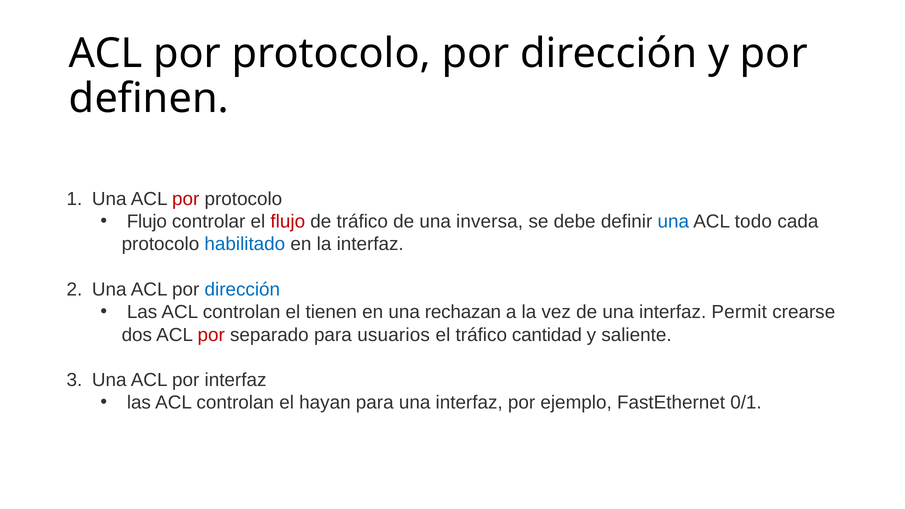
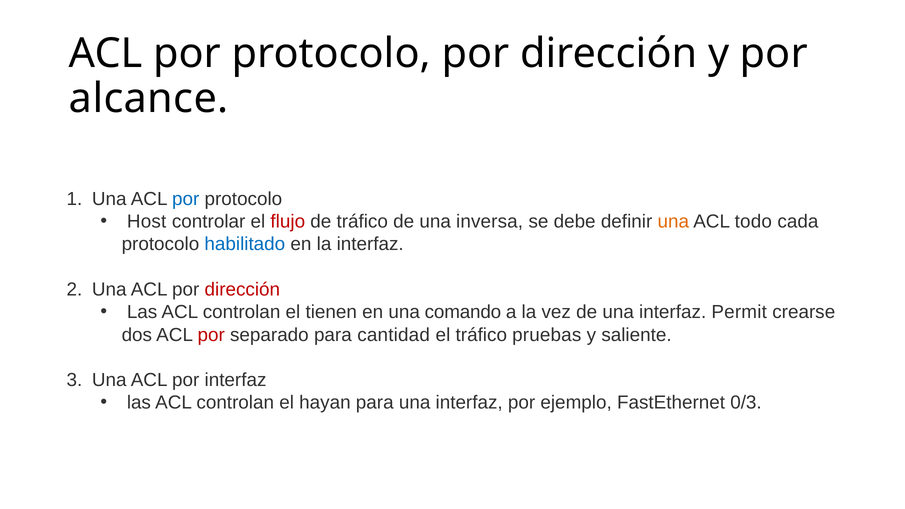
definen: definen -> alcance (149, 98)
por colour: red -> blue (186, 199)
Flujo: Flujo -> Host (147, 222)
una colour: blue -> orange (673, 222)
dirección colour: blue -> red (242, 290)
rechazan: rechazan -> comando (463, 312)
usuarios: usuarios -> cantidad (394, 335)
cantidad: cantidad -> pruebas (547, 335)
0/1: 0/1 -> 0/3 (746, 403)
